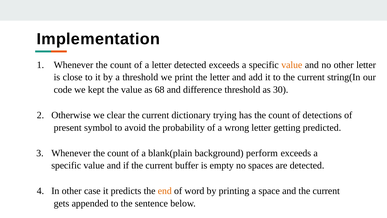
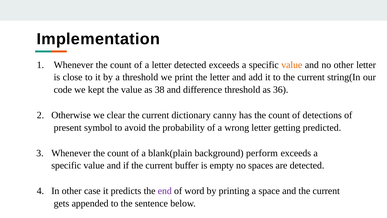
68: 68 -> 38 (160, 90)
30: 30 -> 36 (281, 90)
trying: trying -> canny (225, 115)
end colour: orange -> purple (165, 191)
